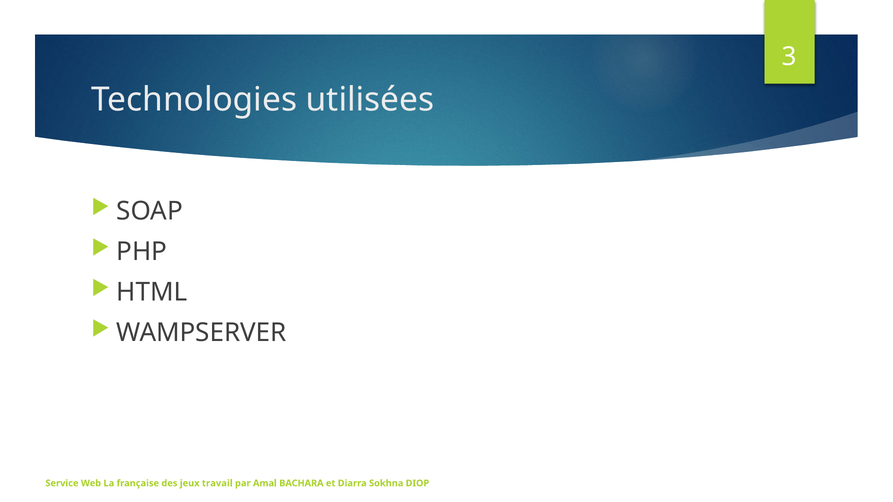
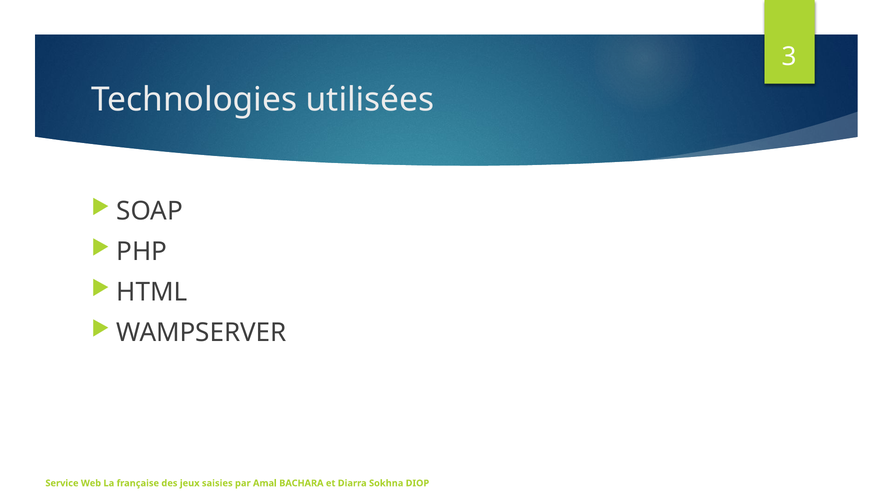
travail: travail -> saisies (217, 483)
